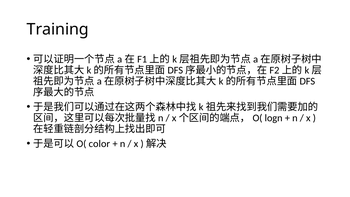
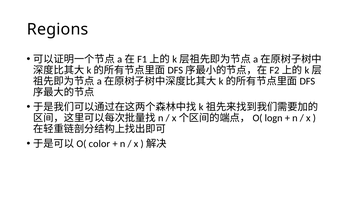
Training: Training -> Regions (58, 29)
